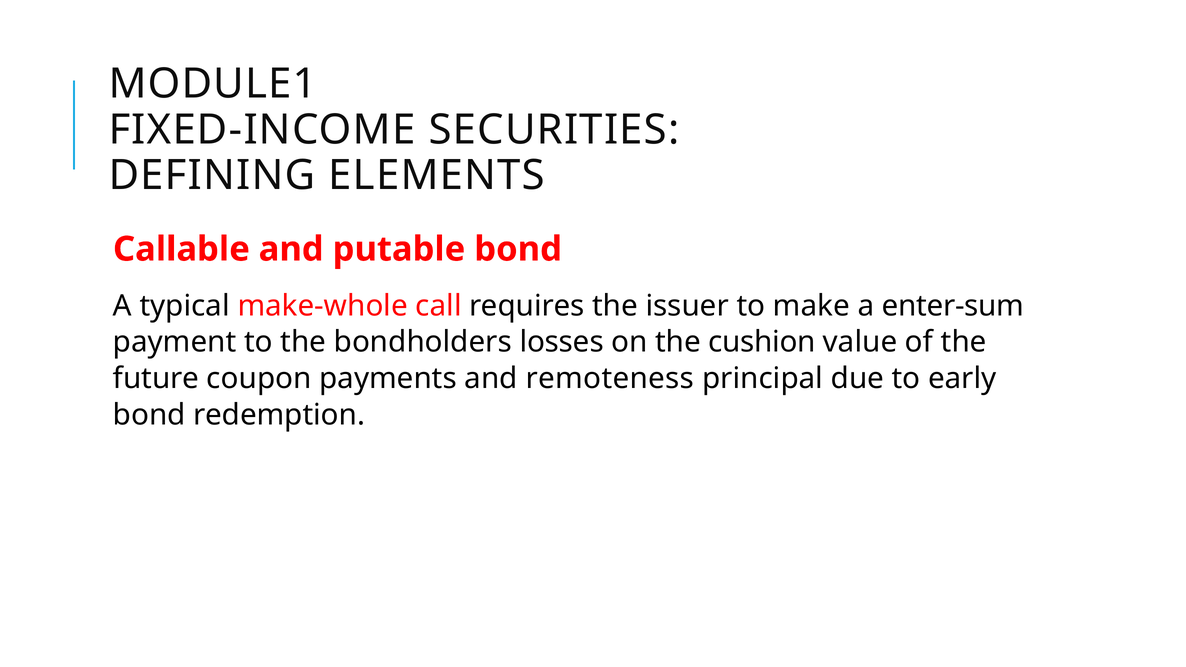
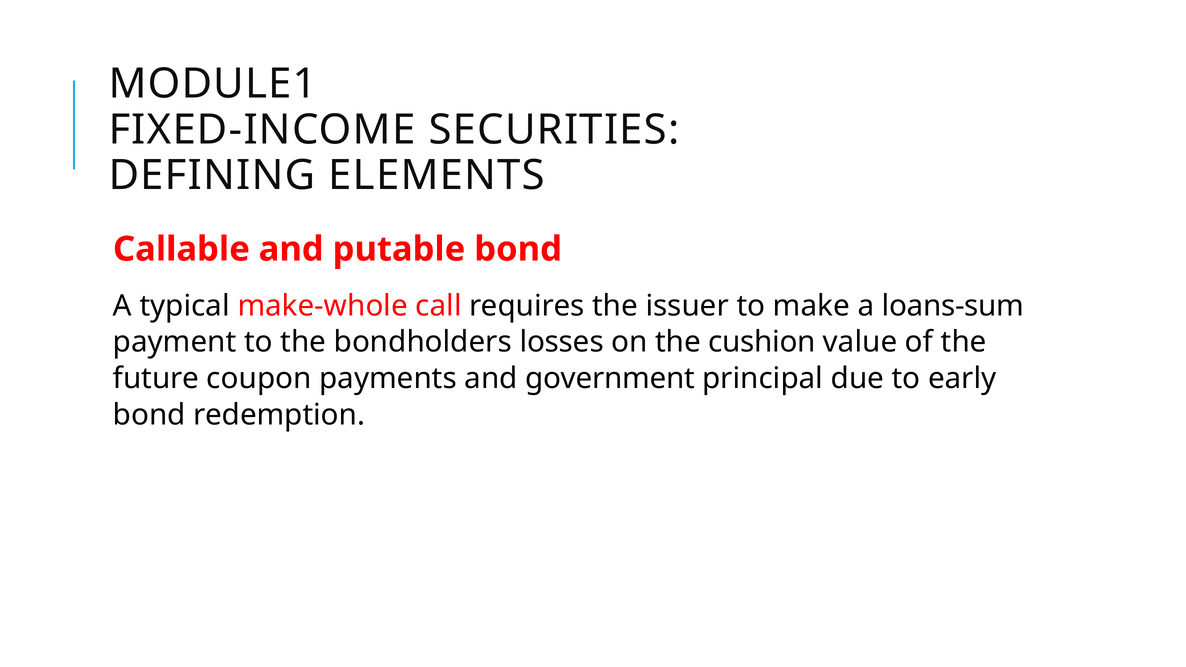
enter-sum: enter-sum -> loans-sum (953, 306)
remoteness: remoteness -> government (610, 379)
